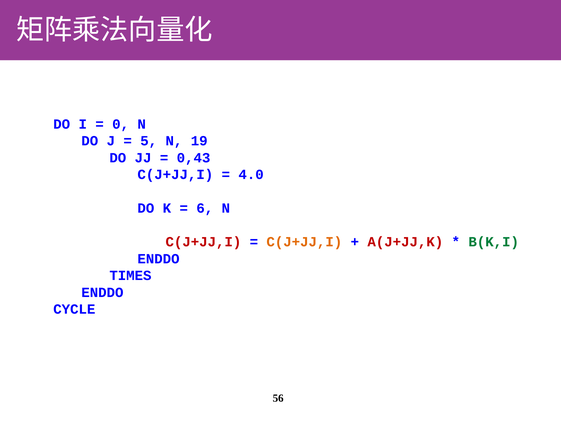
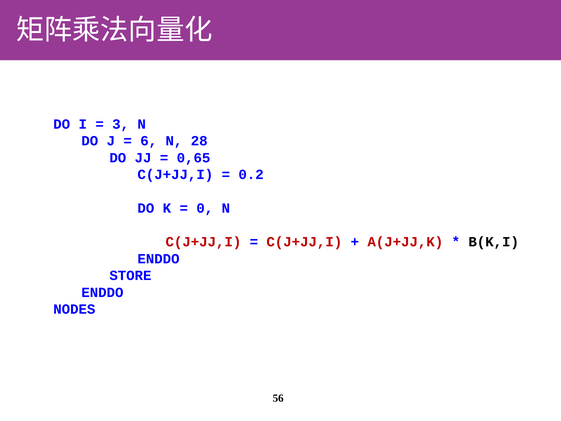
0: 0 -> 3 (121, 124)
5: 5 -> 6 (149, 141)
19: 19 -> 28 (199, 141)
0,43: 0,43 -> 0,65 (194, 158)
4.0: 4.0 -> 0.2 (251, 175)
6: 6 -> 0 (205, 208)
C(J+JJ,I colour: orange -> red (304, 242)
B(K,I colour: green -> black (494, 242)
TIMES: TIMES -> STORE (130, 276)
CYCLE: CYCLE -> NODES (74, 309)
